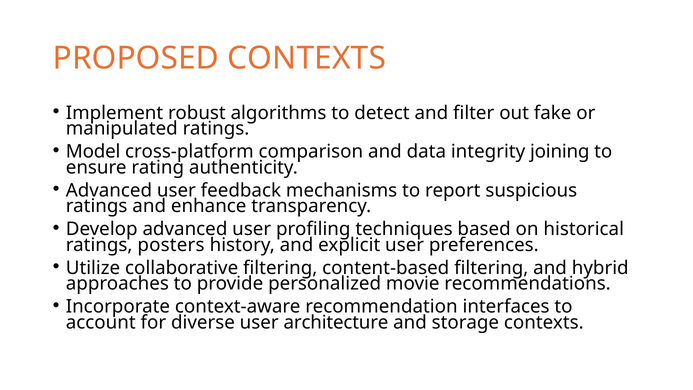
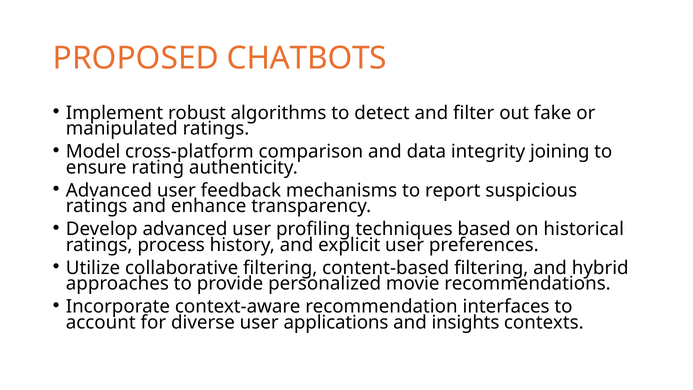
PROPOSED CONTEXTS: CONTEXTS -> CHATBOTS (307, 58)
posters: posters -> process (171, 245)
architecture: architecture -> applications (336, 322)
storage: storage -> insights (465, 322)
